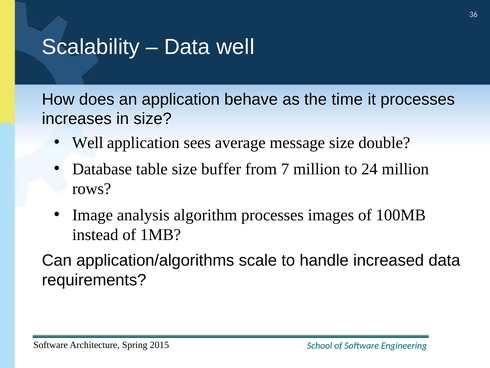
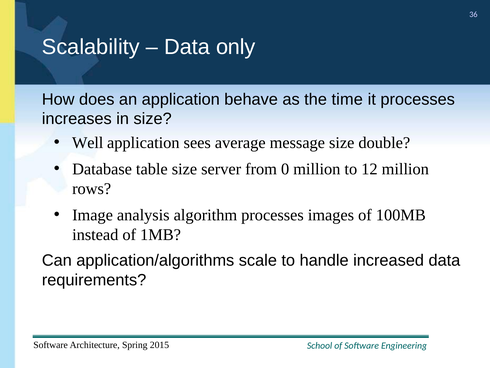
Data well: well -> only (236, 47)
buffer: buffer -> server (221, 169)
7: 7 -> 0 (285, 169)
24: 24 -> 12 (369, 169)
